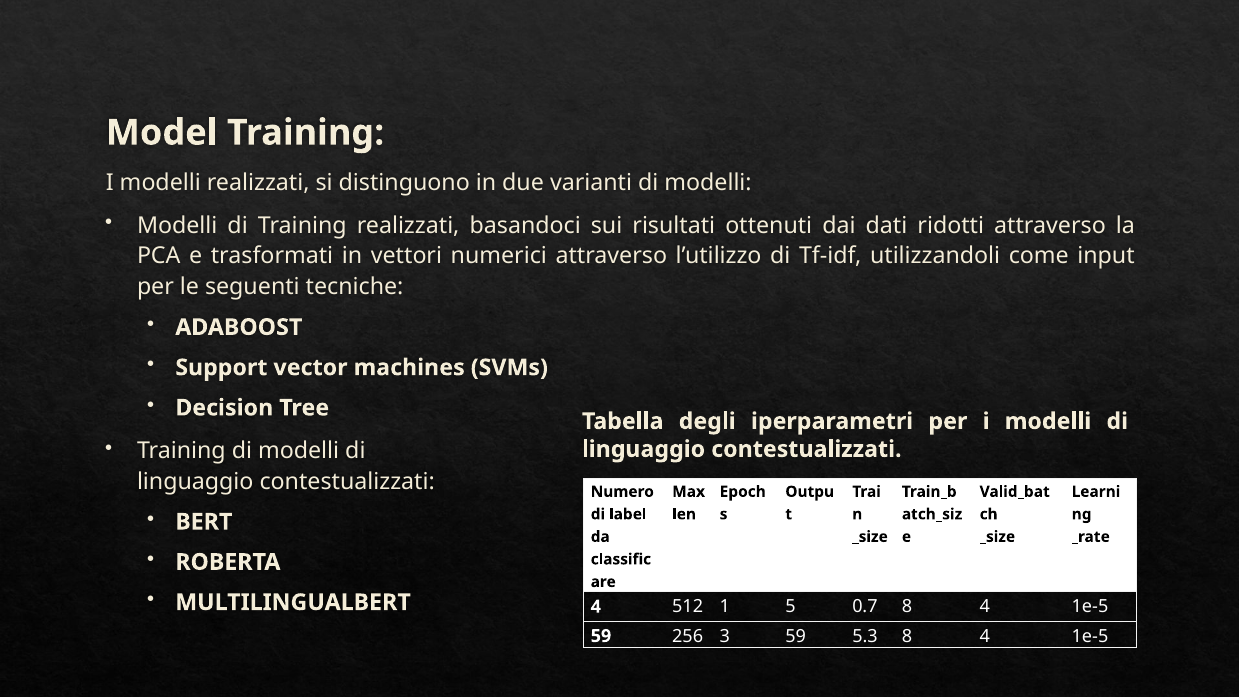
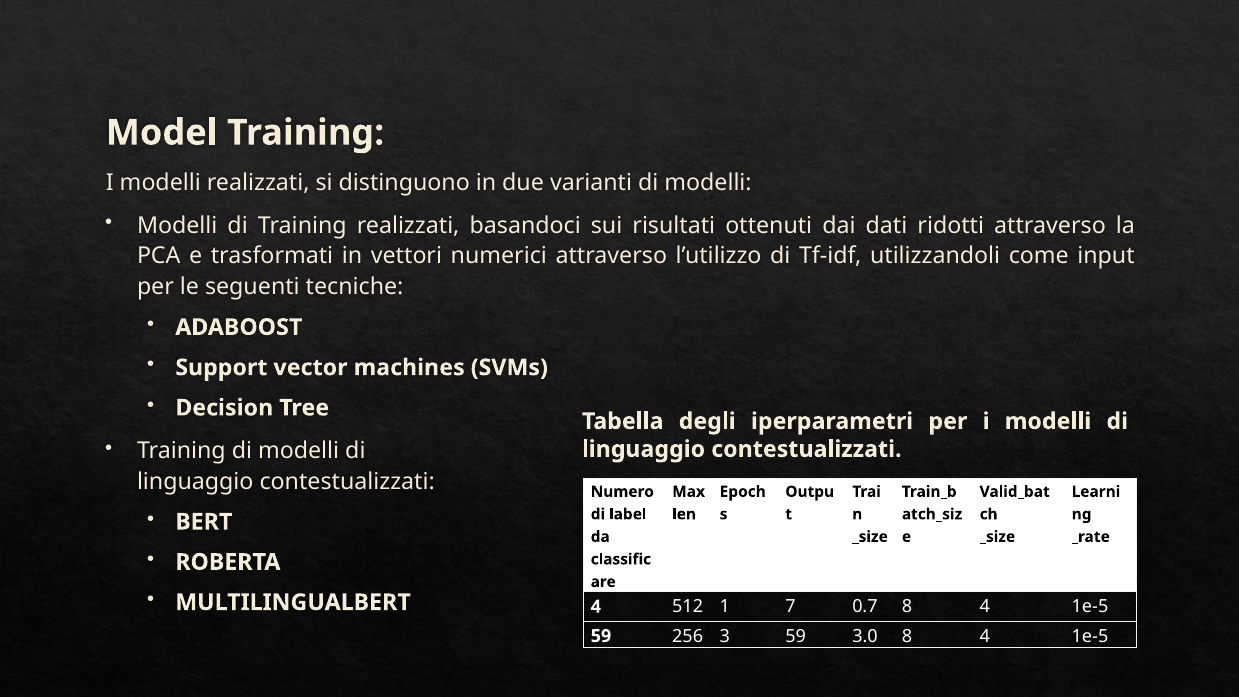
5: 5 -> 7 (790, 607)
5.3: 5.3 -> 3.0 (865, 636)
